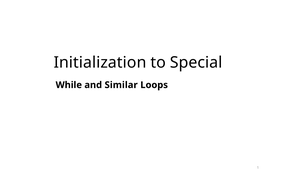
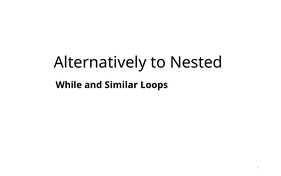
Initialization: Initialization -> Alternatively (100, 62)
Special: Special -> Nested (196, 62)
